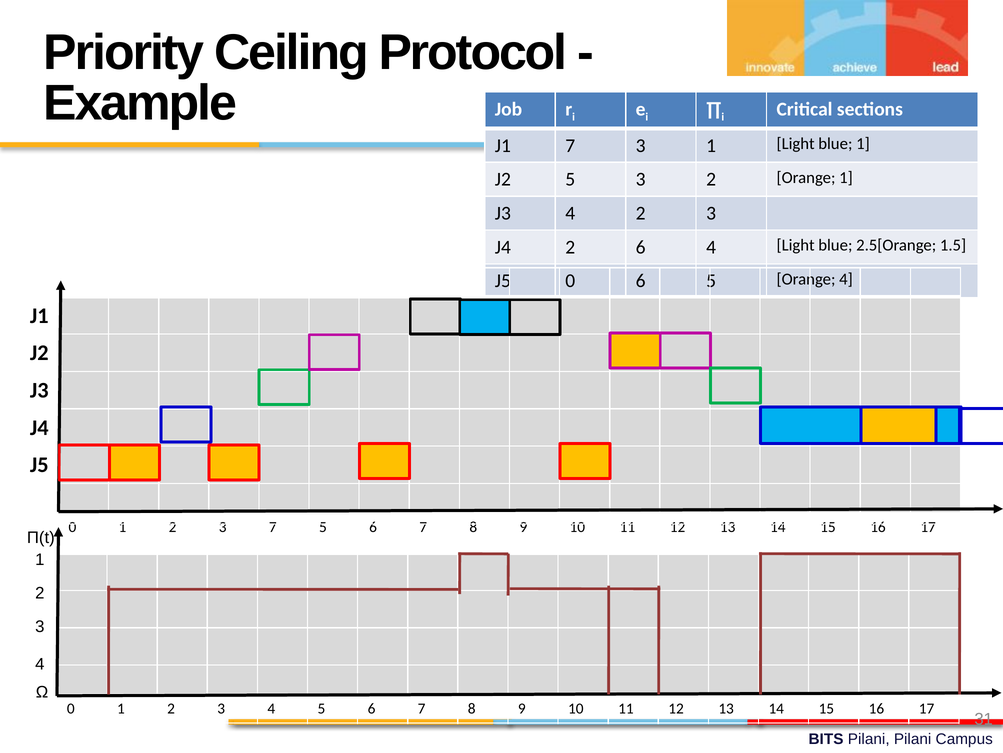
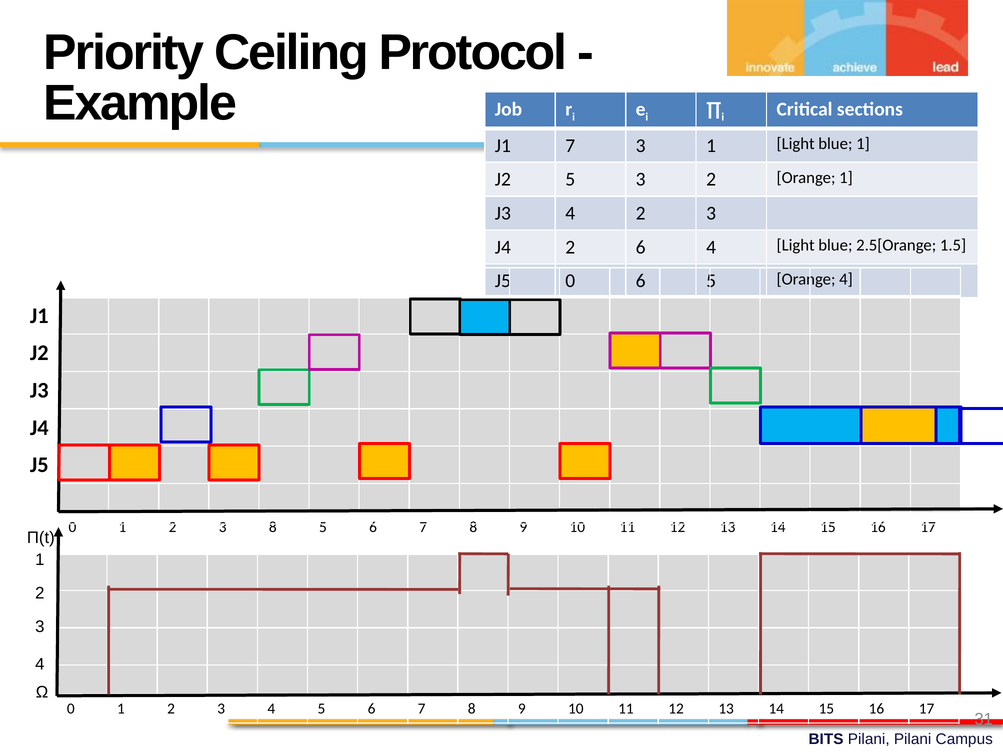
3 7: 7 -> 8 (273, 527)
